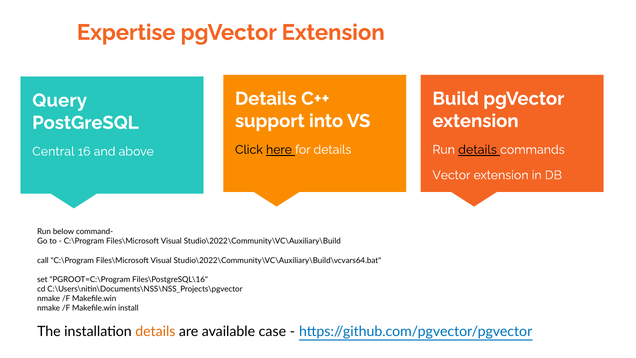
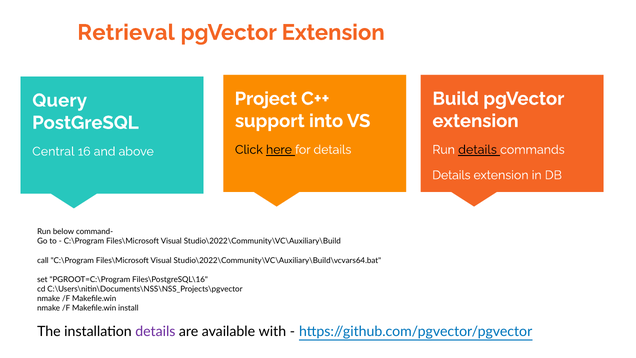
Expertise: Expertise -> Retrieval (126, 33)
Details: Details -> Project (266, 99)
Vector: Vector -> Details (451, 175)
details colour: orange -> purple (155, 331)
case: case -> with (272, 331)
